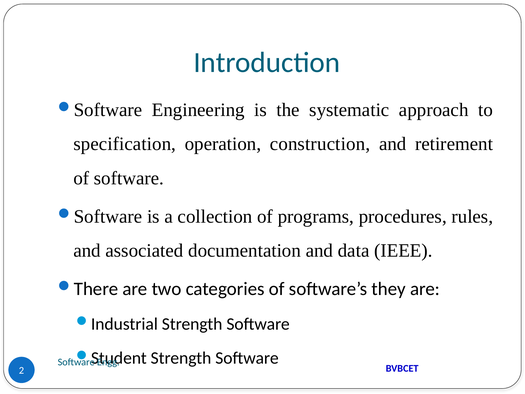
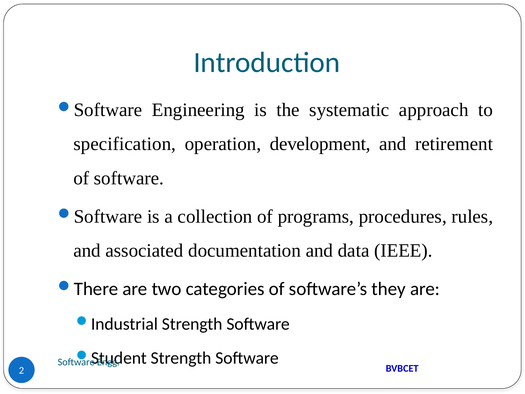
construction: construction -> development (320, 144)
